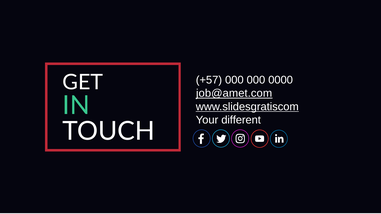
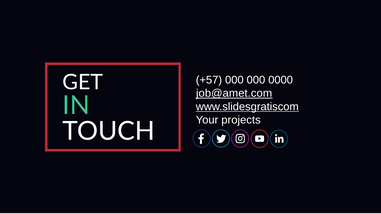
different: different -> projects (241, 120)
